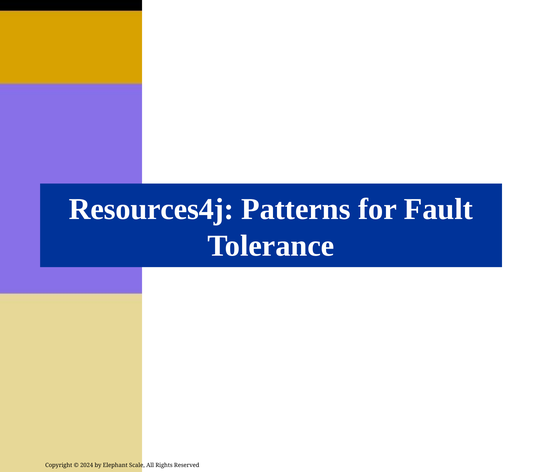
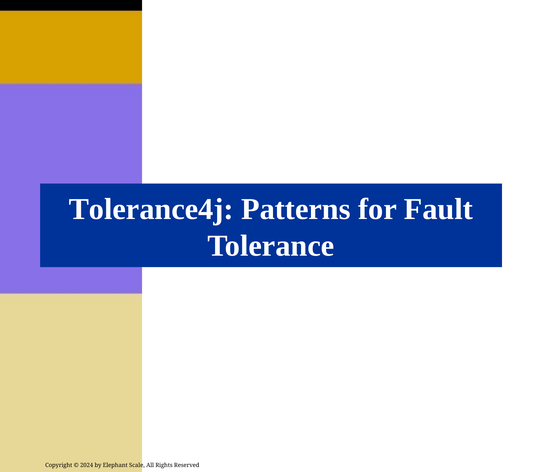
Resources4j: Resources4j -> Tolerance4j (151, 209)
